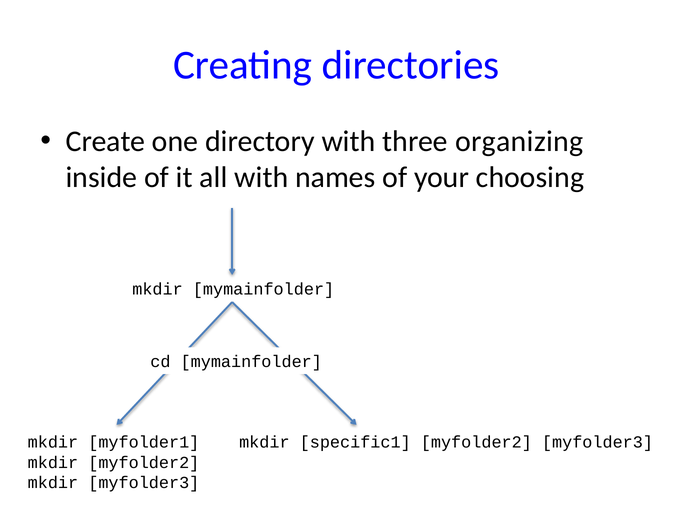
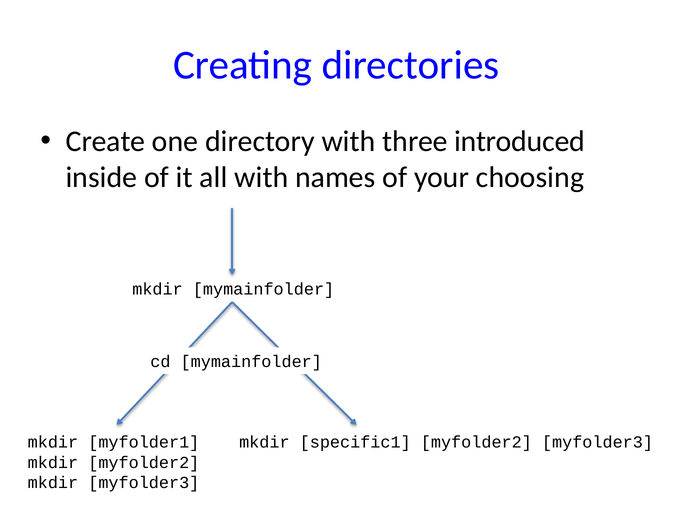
organizing: organizing -> introduced (520, 141)
